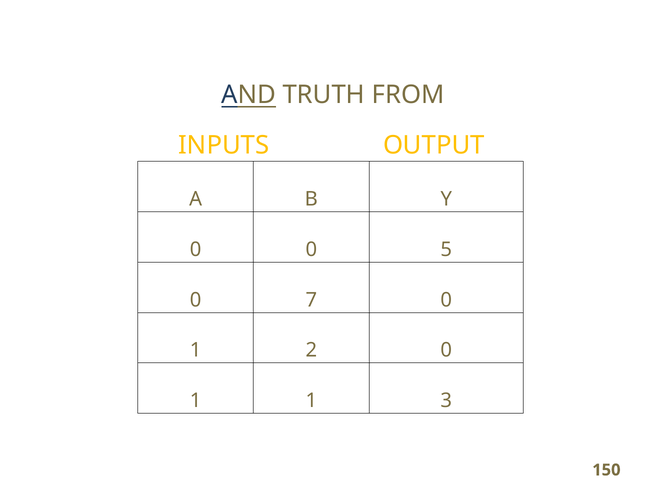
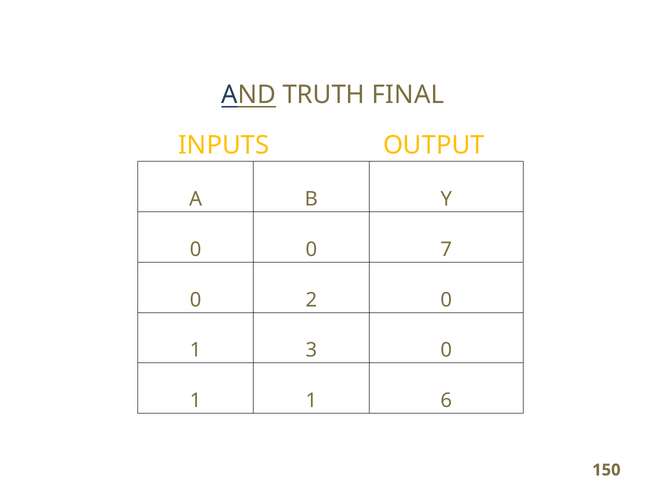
FROM: FROM -> FINAL (408, 95)
5: 5 -> 7 (446, 249)
7: 7 -> 2 (311, 300)
2: 2 -> 3 (311, 350)
3: 3 -> 6 (446, 400)
